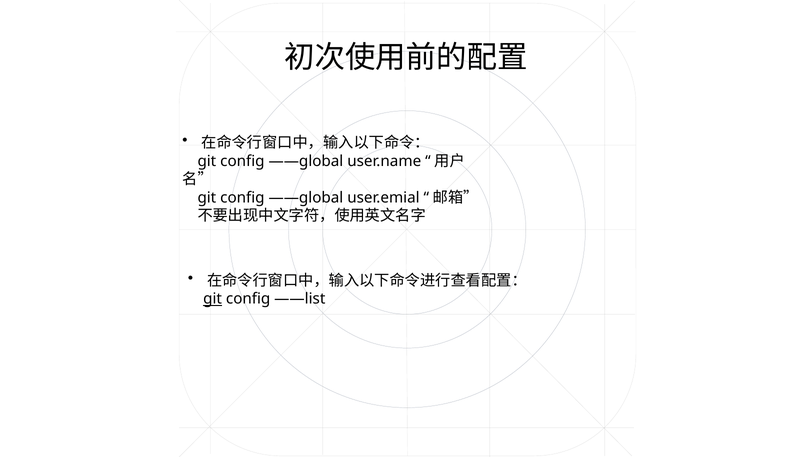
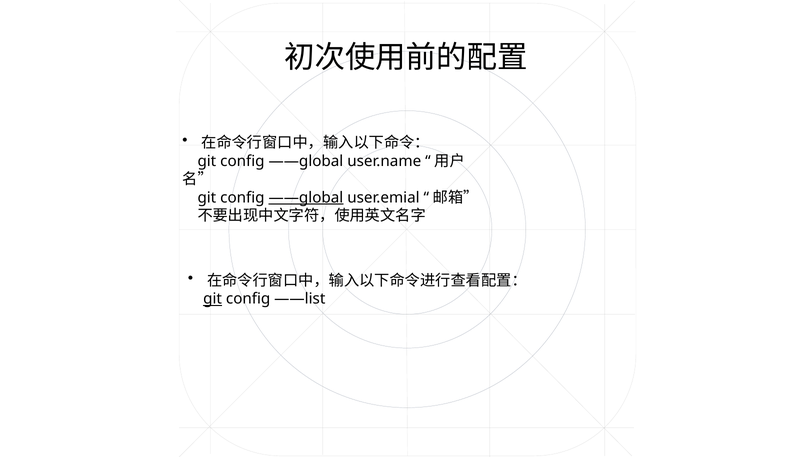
——global underline: none -> present (306, 198)
